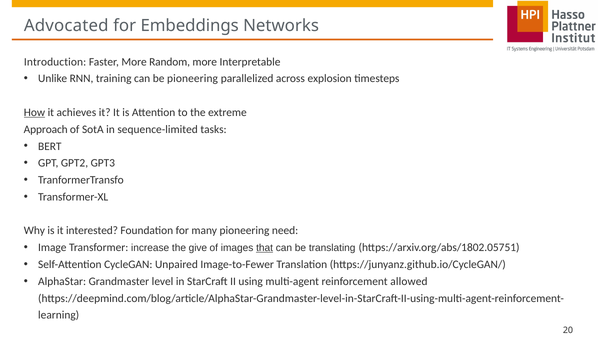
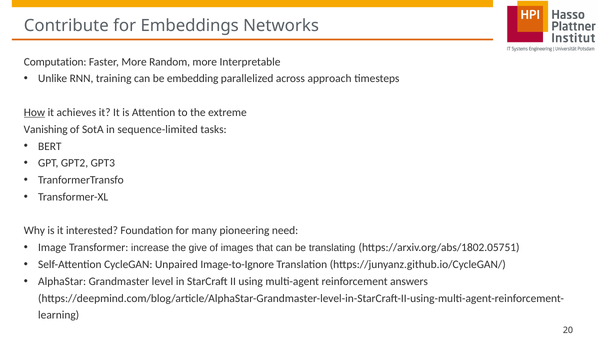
Advocated: Advocated -> Contribute (66, 26)
Introduction: Introduction -> Computation (55, 62)
be pioneering: pioneering -> embedding (193, 79)
explosion: explosion -> approach (330, 79)
Approach: Approach -> Vanishing (46, 129)
that underline: present -> none (265, 248)
Image-to-Fewer: Image-to-Fewer -> Image-to-Ignore (237, 265)
allowed: allowed -> answers (409, 281)
